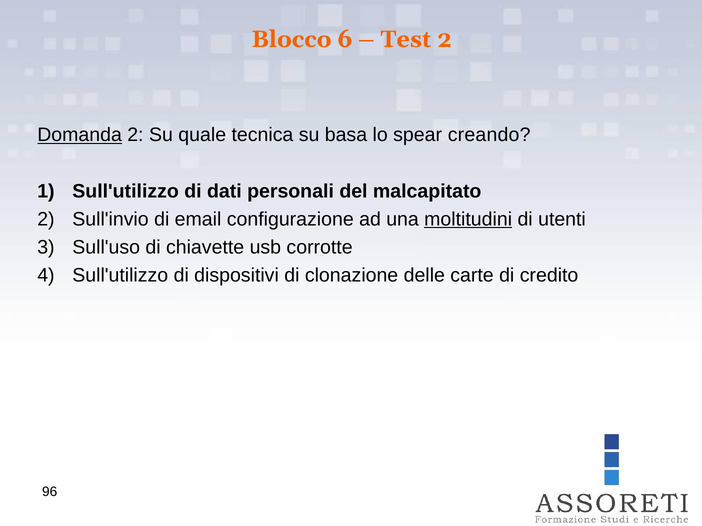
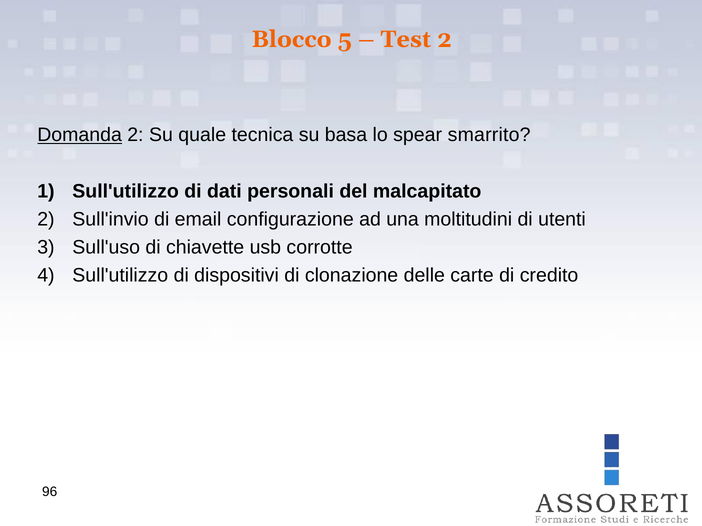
6: 6 -> 5 (345, 39)
creando: creando -> smarrito (489, 135)
moltitudini underline: present -> none (468, 219)
